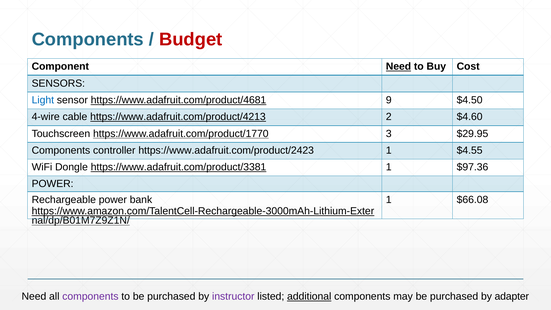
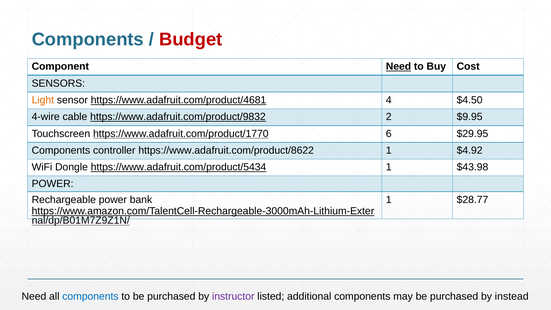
Light colour: blue -> orange (43, 100)
9: 9 -> 4 (389, 100)
https://www.adafruit.com/product/4213: https://www.adafruit.com/product/4213 -> https://www.adafruit.com/product/9832 (178, 117)
$4.60: $4.60 -> $9.95 (470, 117)
3: 3 -> 6 (389, 134)
https://www.adafruit.com/product/2423: https://www.adafruit.com/product/2423 -> https://www.adafruit.com/product/8622 (226, 150)
$4.55: $4.55 -> $4.92 (470, 150)
https://www.adafruit.com/product/3381: https://www.adafruit.com/product/3381 -> https://www.adafruit.com/product/5434 (179, 167)
$97.36: $97.36 -> $43.98 (473, 167)
$66.08: $66.08 -> $28.77 (473, 200)
components colour: purple -> blue (90, 296)
additional underline: present -> none (309, 296)
adapter: adapter -> instead (512, 296)
